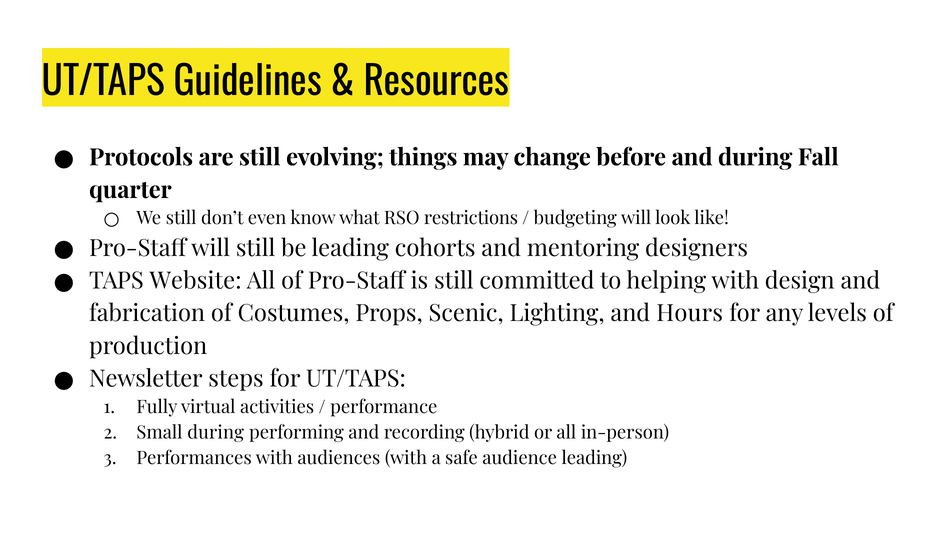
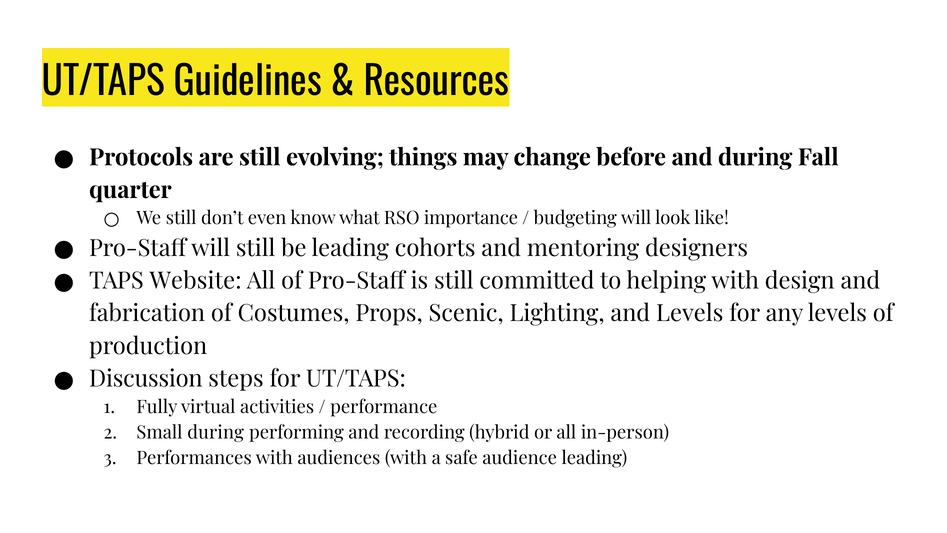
restrictions: restrictions -> importance (471, 218)
and Hours: Hours -> Levels (690, 313)
Newsletter: Newsletter -> Discussion (146, 379)
